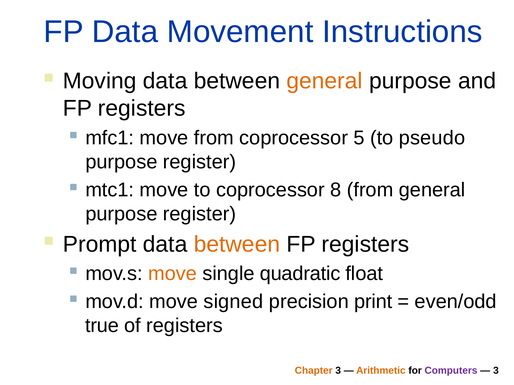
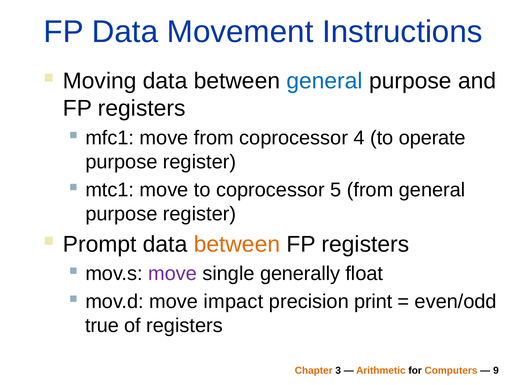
general colour: orange -> blue (325, 81)
5: 5 -> 4 (359, 138)
pseudo: pseudo -> operate (432, 138)
8: 8 -> 5 (336, 190)
move colour: orange -> purple (173, 274)
quadratic: quadratic -> generally (300, 274)
signed: signed -> impact (233, 302)
Computers colour: purple -> orange (451, 371)
3: 3 -> 9 (496, 371)
